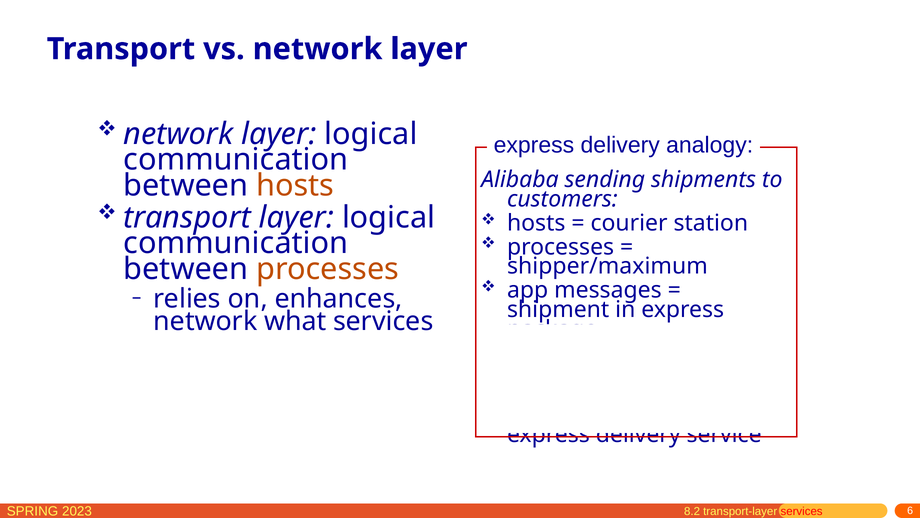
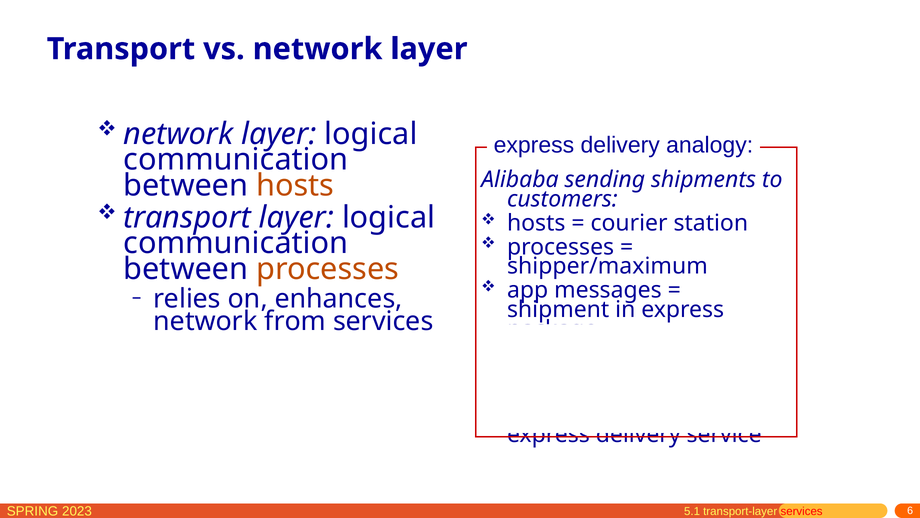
what: what -> from (295, 321)
8.2: 8.2 -> 5.1 (692, 511)
